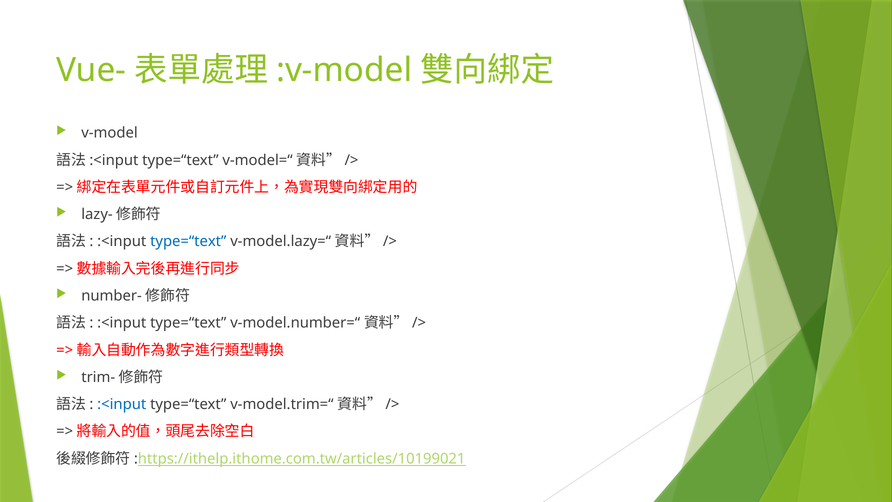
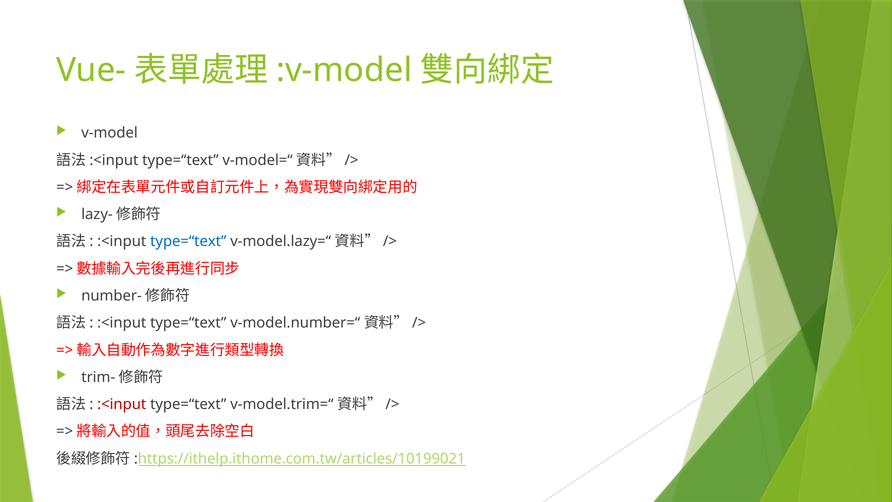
:<input colour: blue -> red (122, 404)
